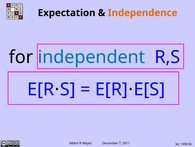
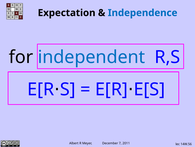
Independence colour: orange -> blue (143, 13)
